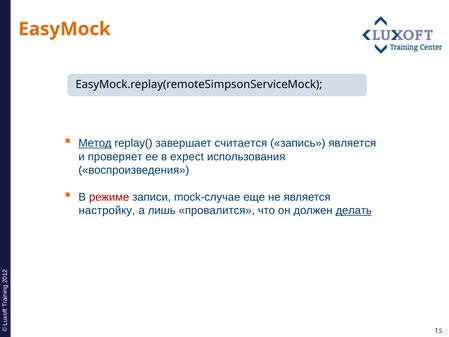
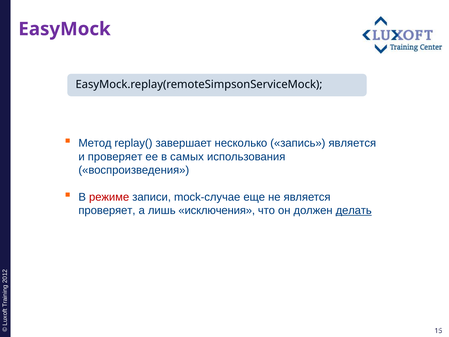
EasyMock colour: orange -> purple (65, 29)
Метод underline: present -> none (95, 143)
считается: считается -> несколько (241, 143)
expect: expect -> самых (187, 157)
настройку: настройку -> проверяет (107, 210)
провалится: провалится -> исключения (217, 210)
